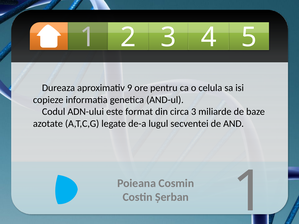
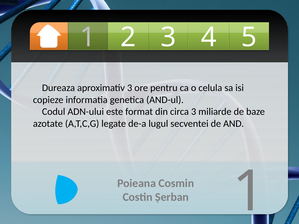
aproximativ 9: 9 -> 3 (130, 88)
